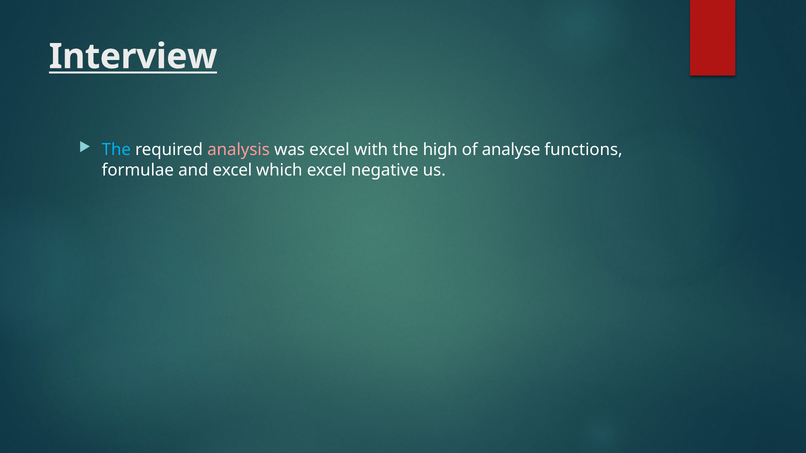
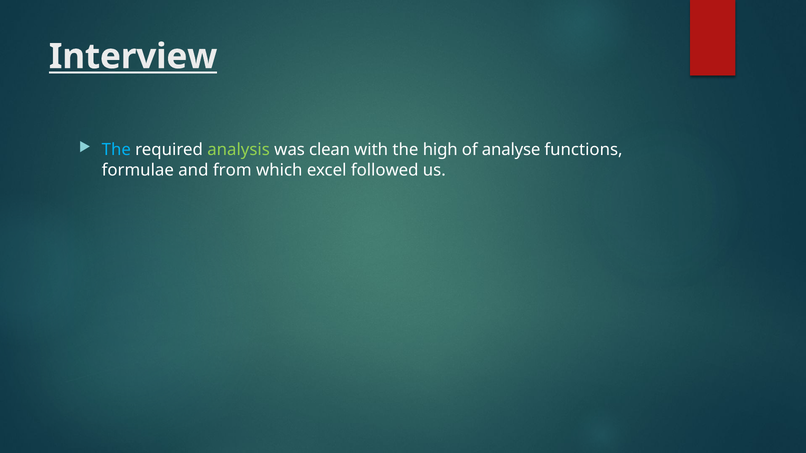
analysis colour: pink -> light green (239, 150)
was excel: excel -> clean (330, 150)
and excel: excel -> from (232, 170)
negative: negative -> followed (385, 170)
